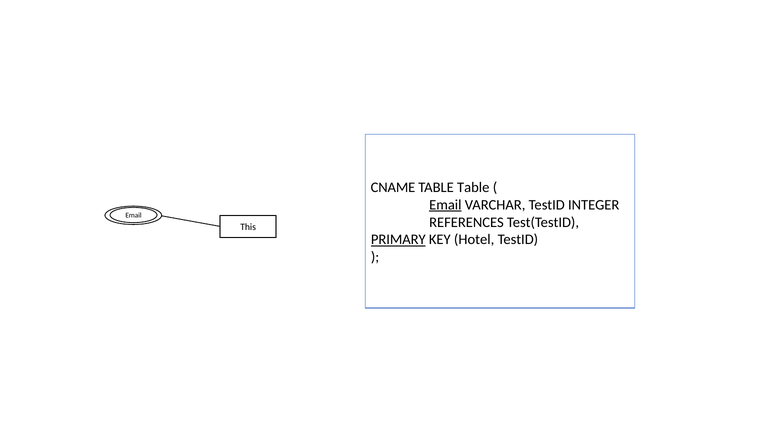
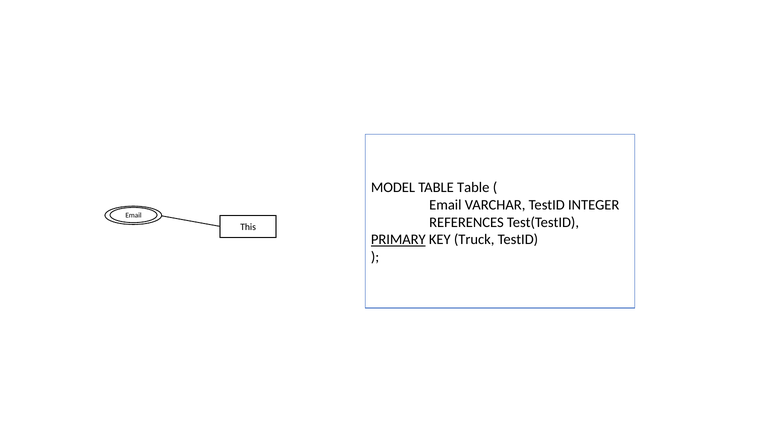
CNAME: CNAME -> MODEL (393, 187)
Email underline: present -> none (445, 205)
Hotel: Hotel -> Truck (474, 240)
